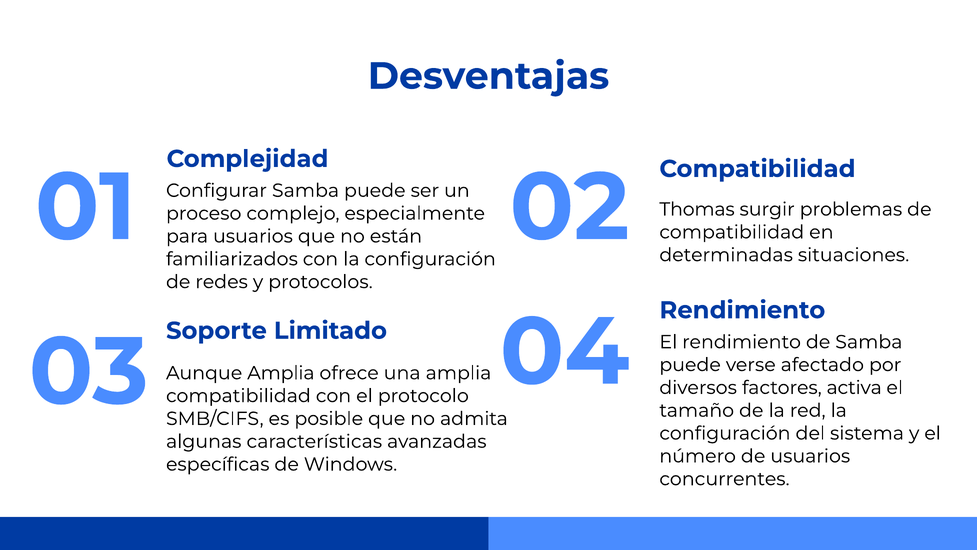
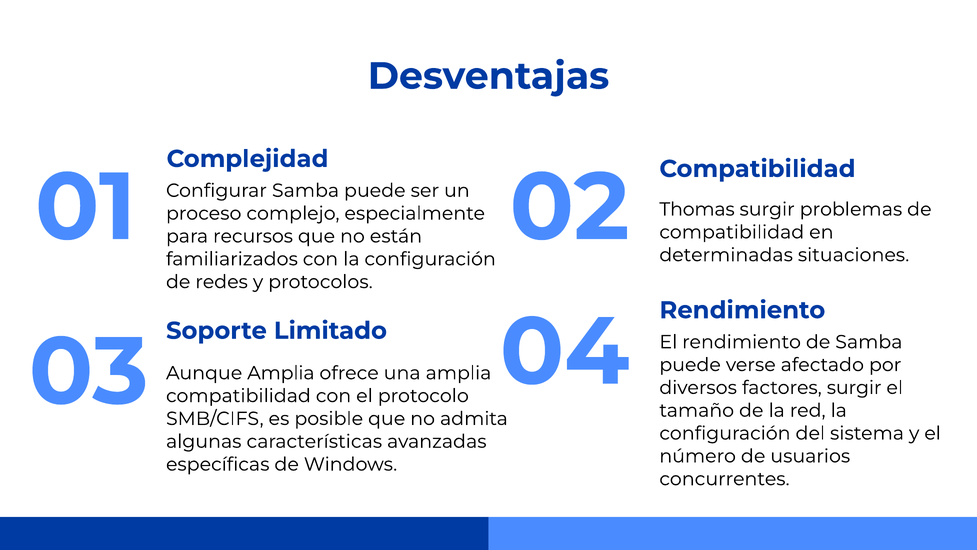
para usuarios: usuarios -> recursos (253, 236)
factores activa: activa -> surgir (854, 387)
